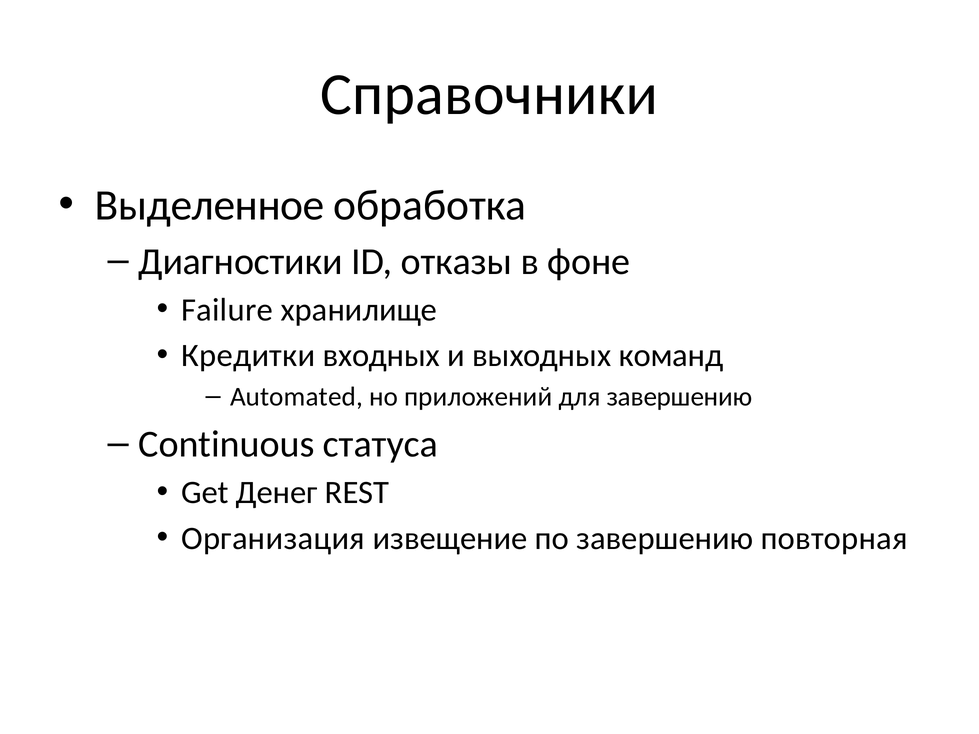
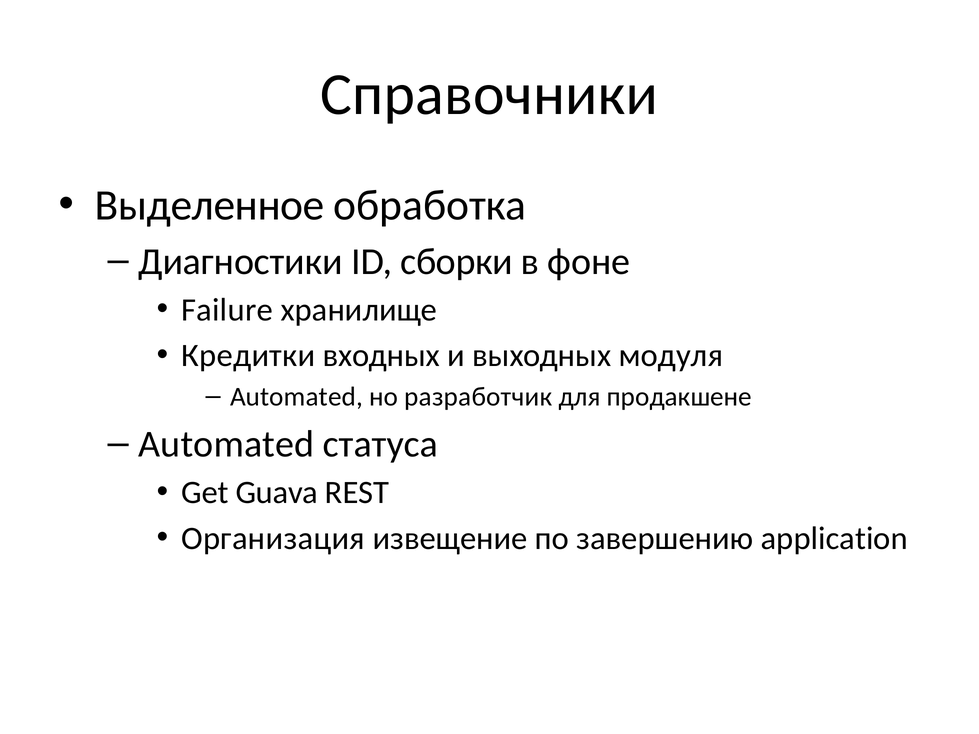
отказы: отказы -> сборки (457, 262)
команд: команд -> модуля (671, 356)
приложений: приложений -> разработчик (478, 397)
для завершению: завершению -> продакшене (679, 397)
Continuous: Continuous -> Automated (226, 444)
Денег: Денег -> Guava (277, 493)
повторная: повторная -> application (834, 538)
